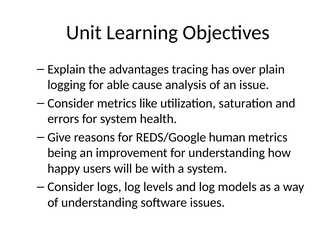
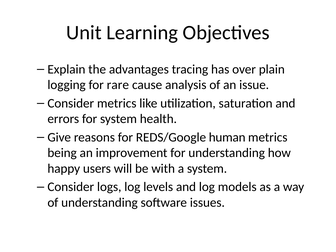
able: able -> rare (118, 85)
